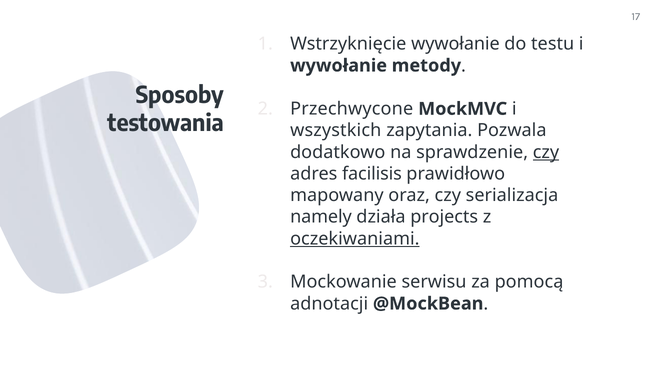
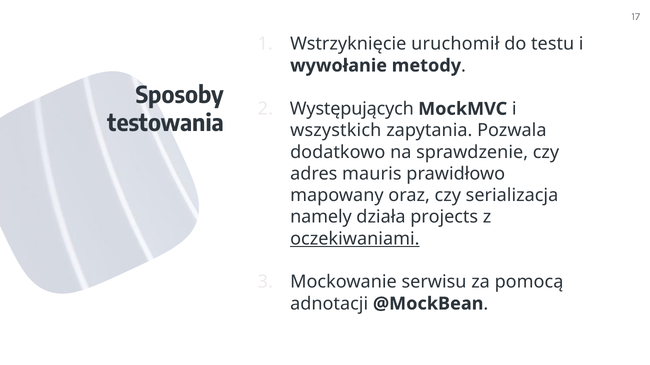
Wstrzyknięcie wywołanie: wywołanie -> uruchomił (455, 44)
Przechwycone: Przechwycone -> Występujących (352, 109)
czy underline: present -> none (546, 152)
facilisis: facilisis -> mauris (372, 174)
